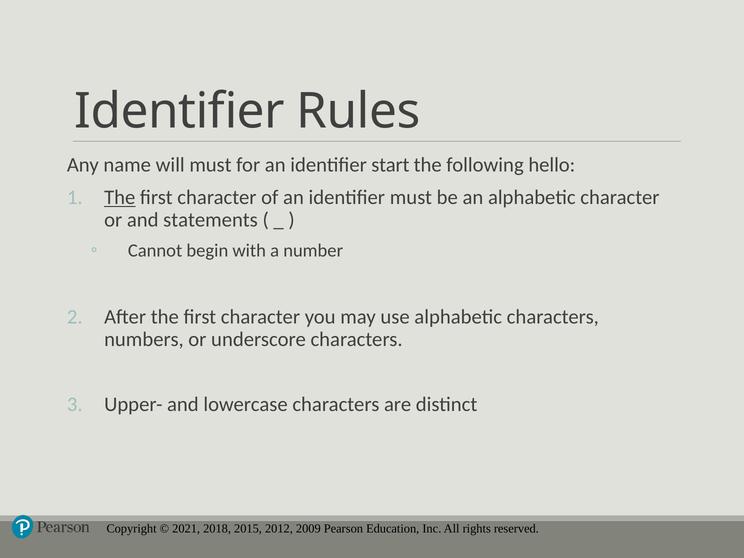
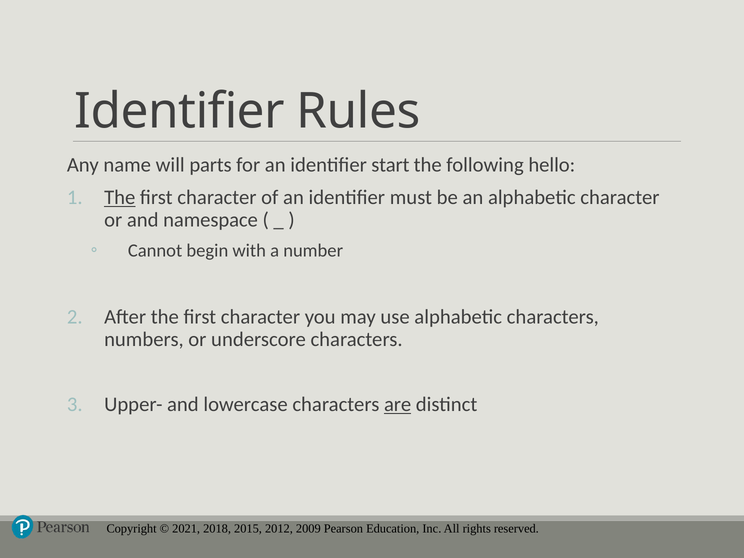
will must: must -> parts (211, 165)
statements: statements -> namespace (211, 220)
are underline: none -> present (398, 405)
